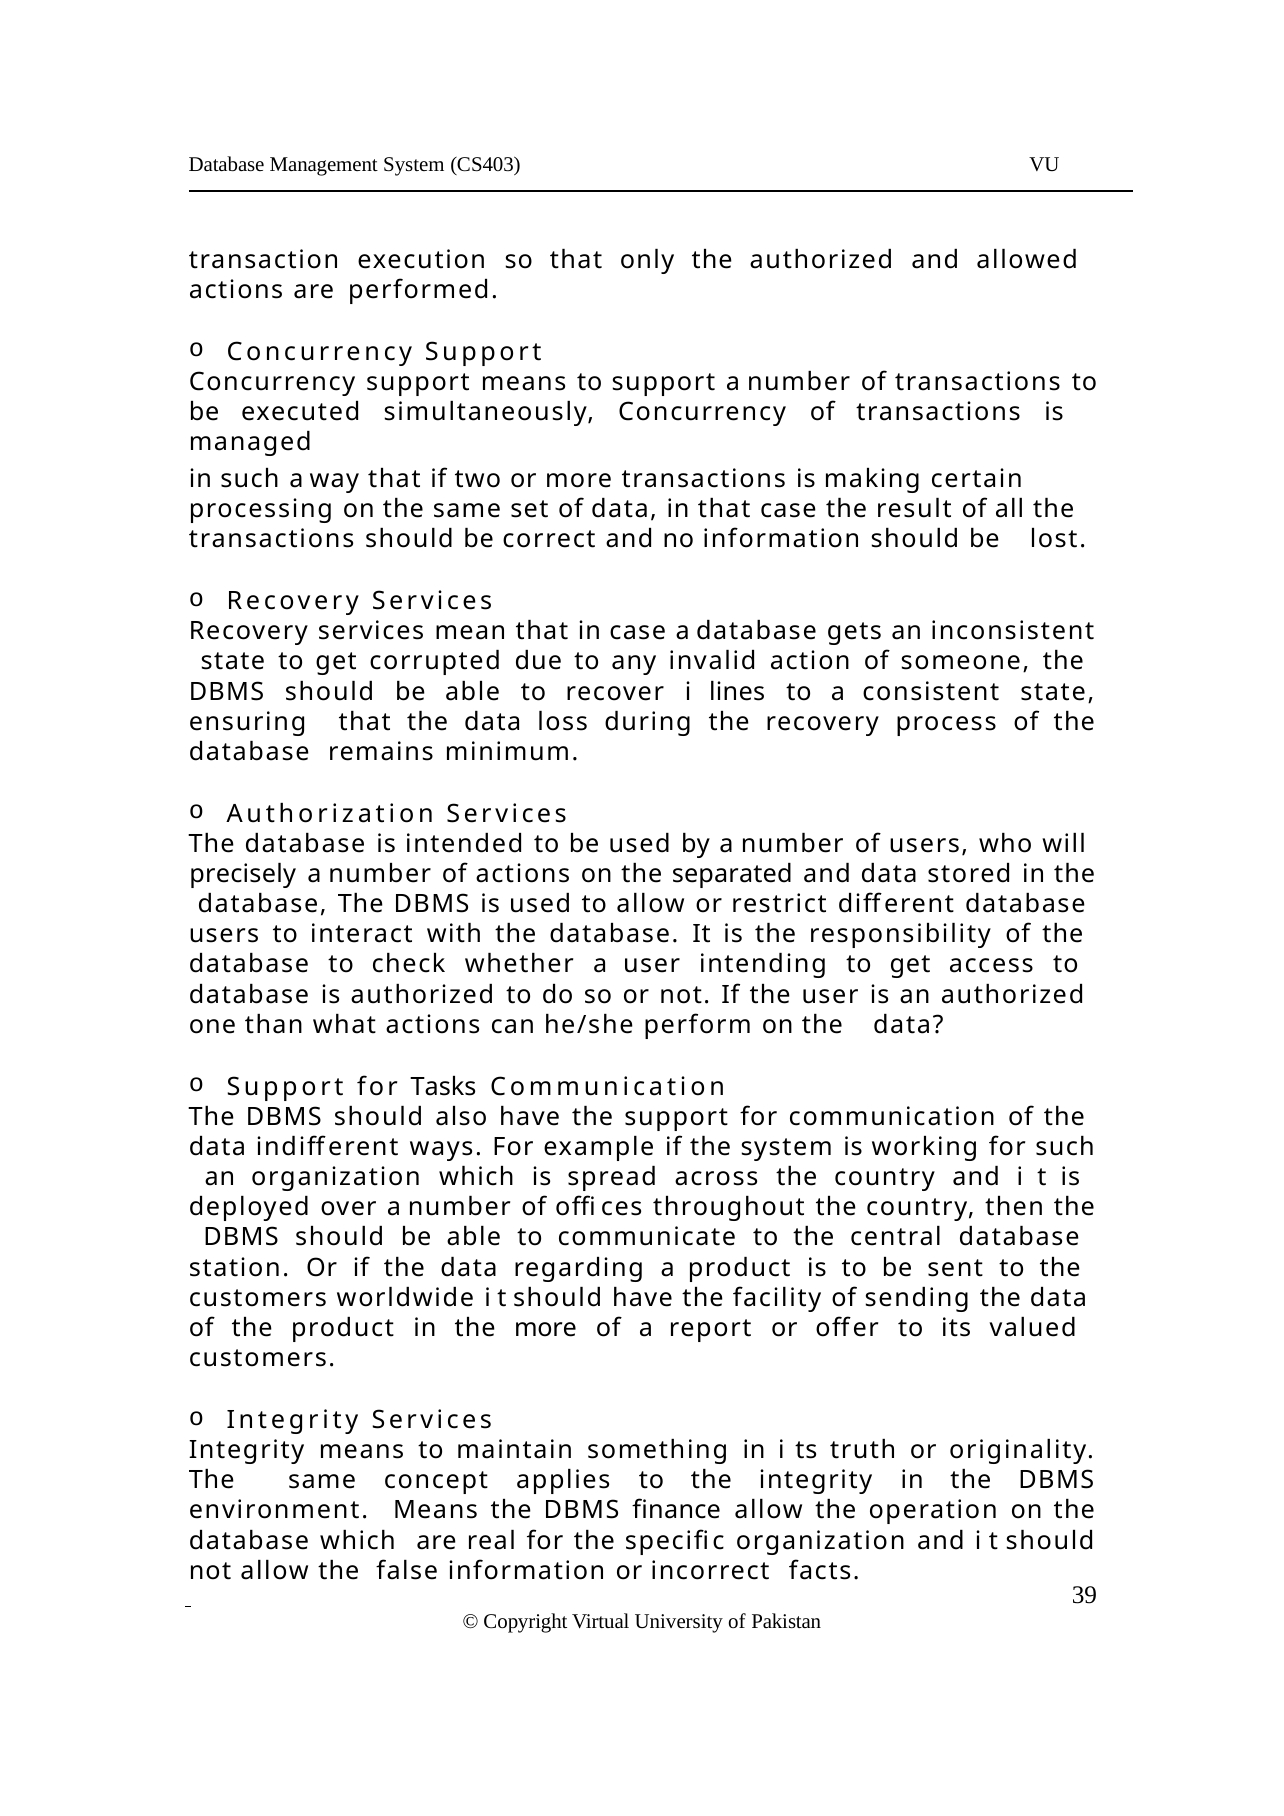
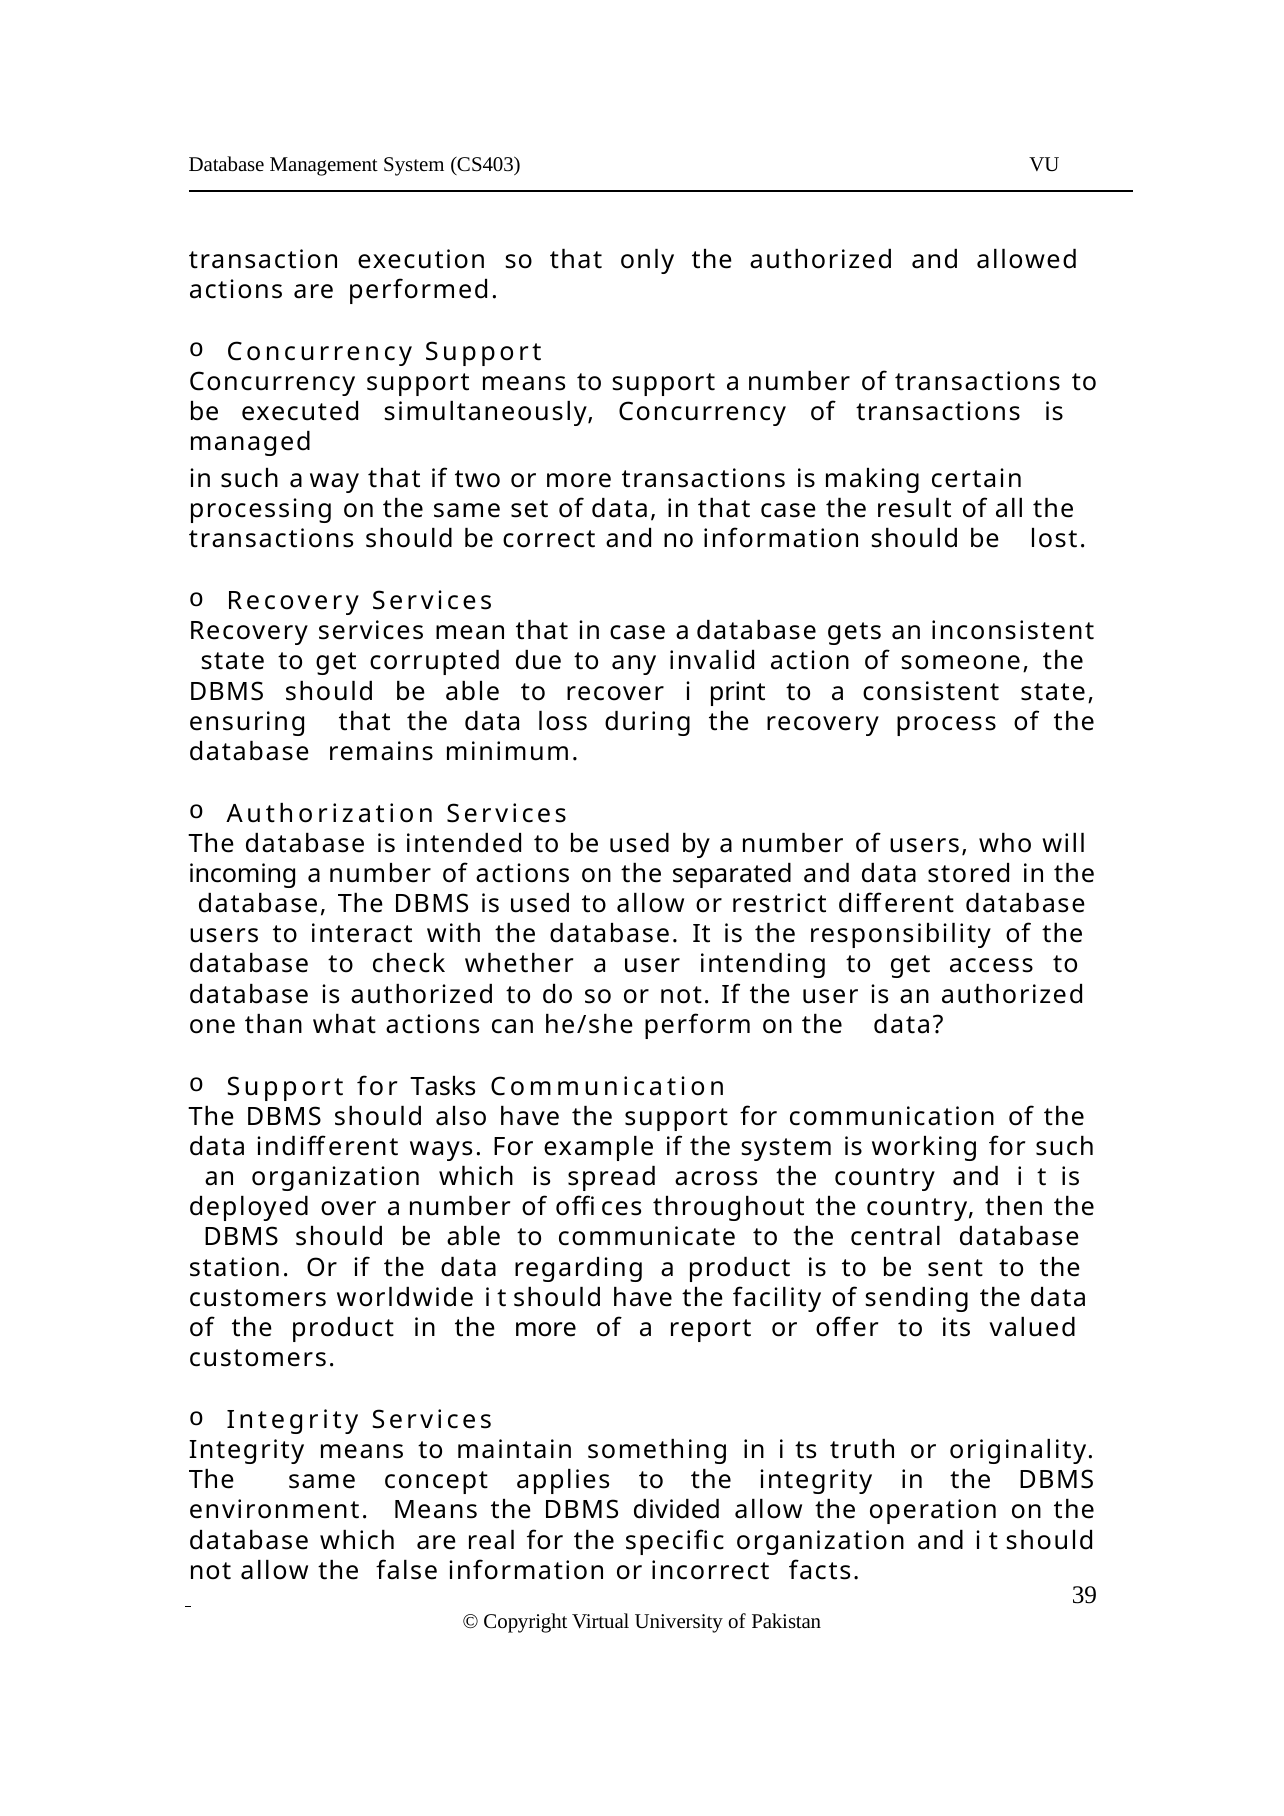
lines: lines -> print (737, 692)
precisely: precisely -> incoming (243, 875)
finance: finance -> divided (677, 1511)
